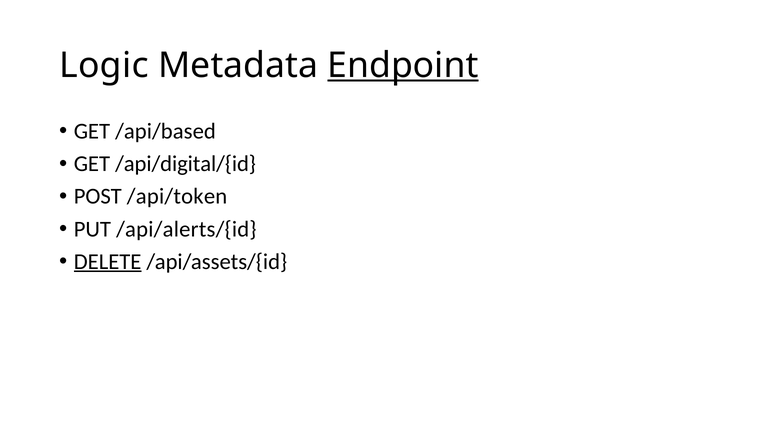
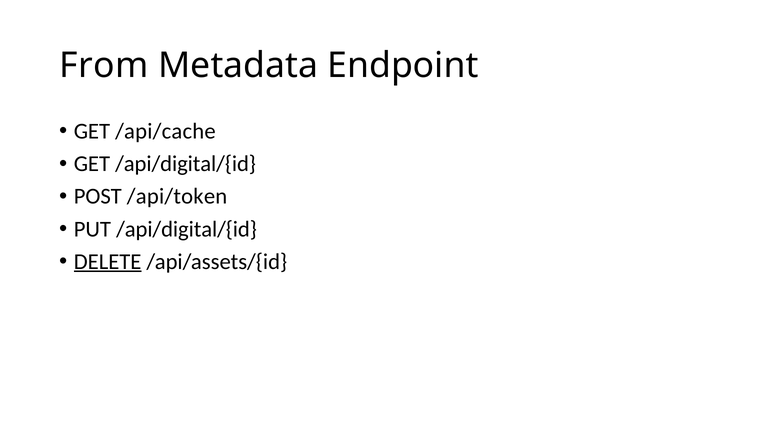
Logic: Logic -> From (104, 65)
Endpoint underline: present -> none (403, 65)
/api/based: /api/based -> /api/cache (165, 131)
PUT /api/alerts/{id: /api/alerts/{id -> /api/digital/{id (187, 229)
